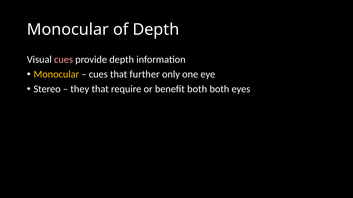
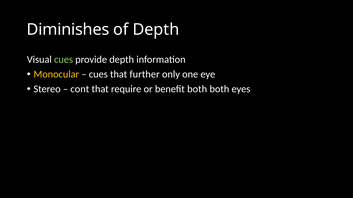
Monocular: Monocular -> Diminishes (68, 30)
cues colour: pink -> light green (64, 60)
they: they -> cont (80, 89)
